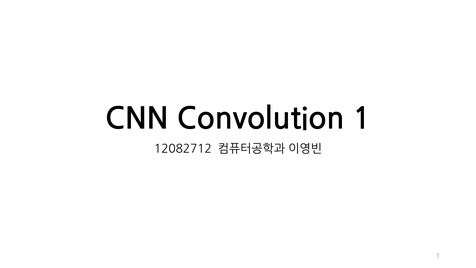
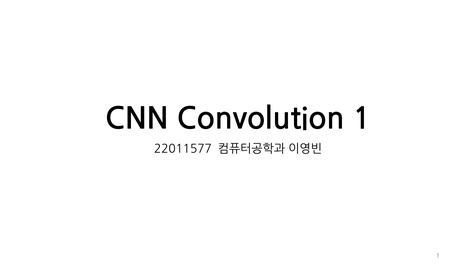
12082712: 12082712 -> 22011577 (183, 149)
